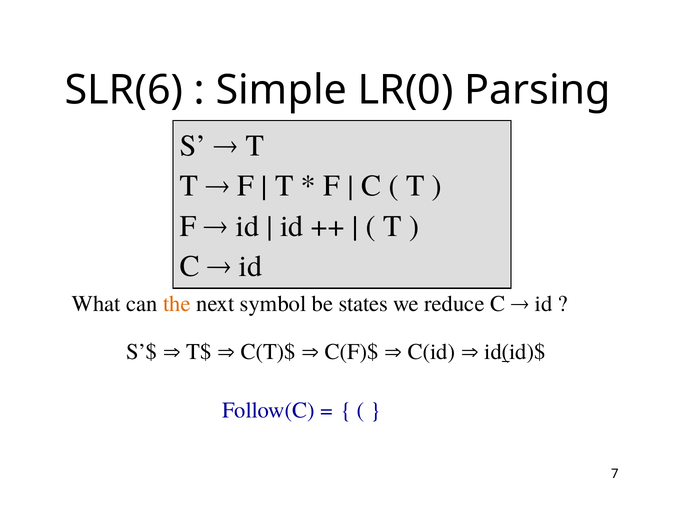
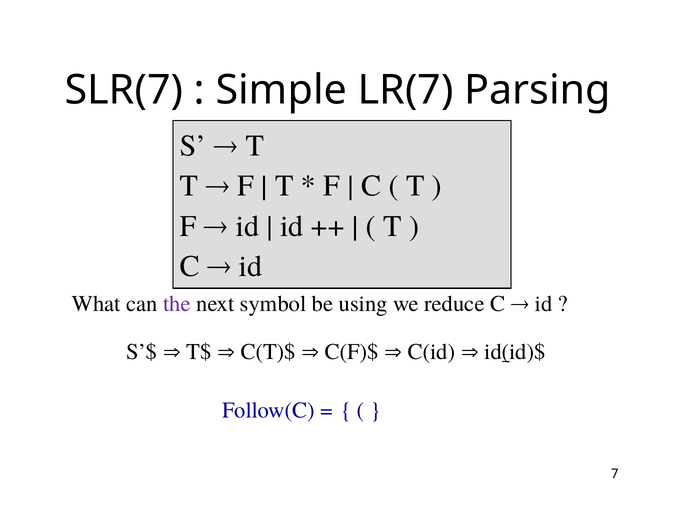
SLR(6: SLR(6 -> SLR(7 (124, 90)
LR(0: LR(0 -> LR(7 (406, 90)
the colour: orange -> purple (177, 304)
states: states -> using (363, 304)
